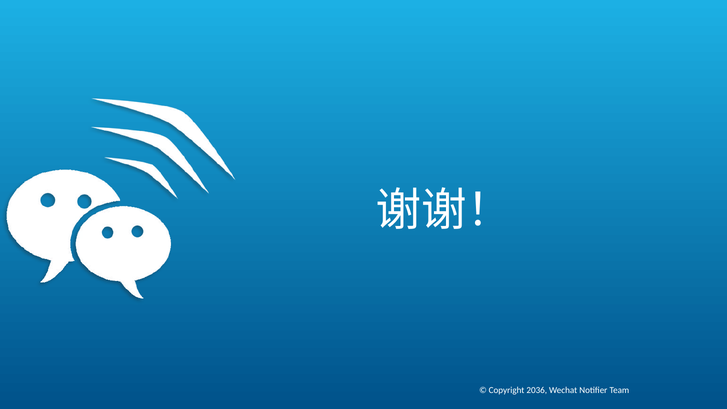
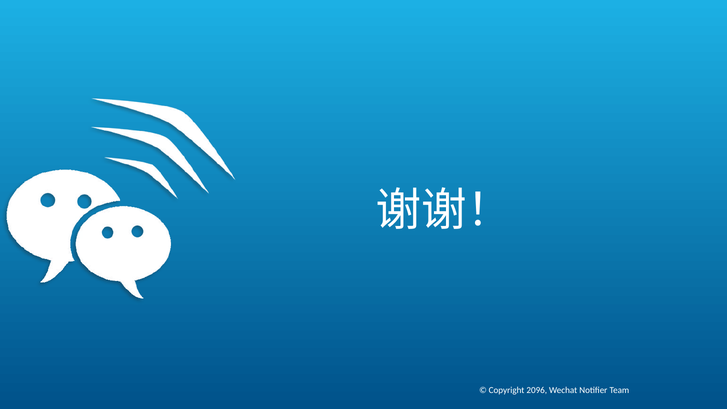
2036: 2036 -> 2096 (537, 390)
